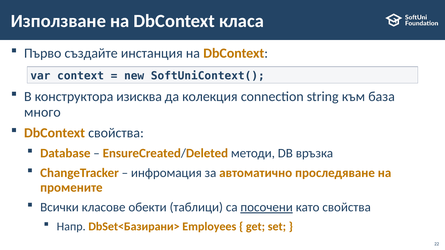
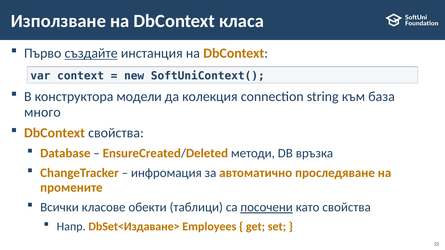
създайте underline: none -> present (91, 53)
изисква: изисква -> модели (139, 97)
DbSet<Базирани>: DbSet<Базирани> -> DbSet<Издаване> (134, 227)
